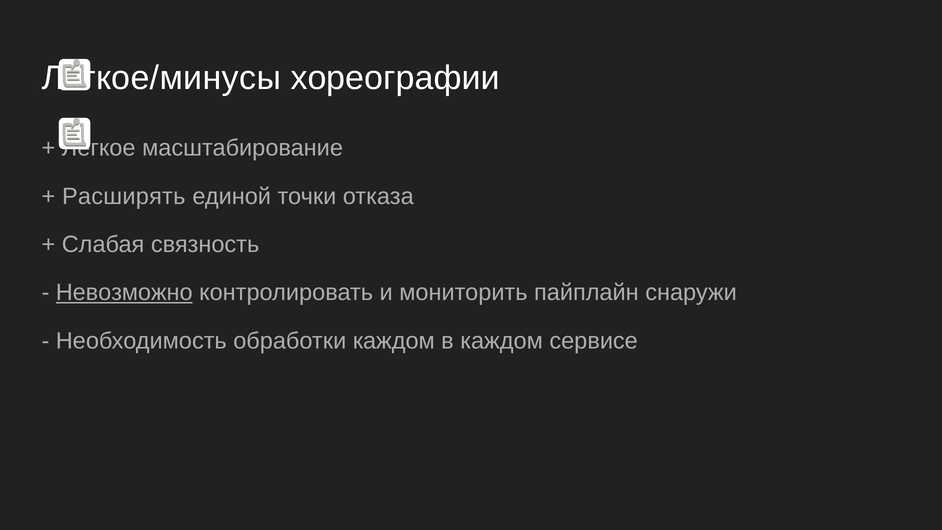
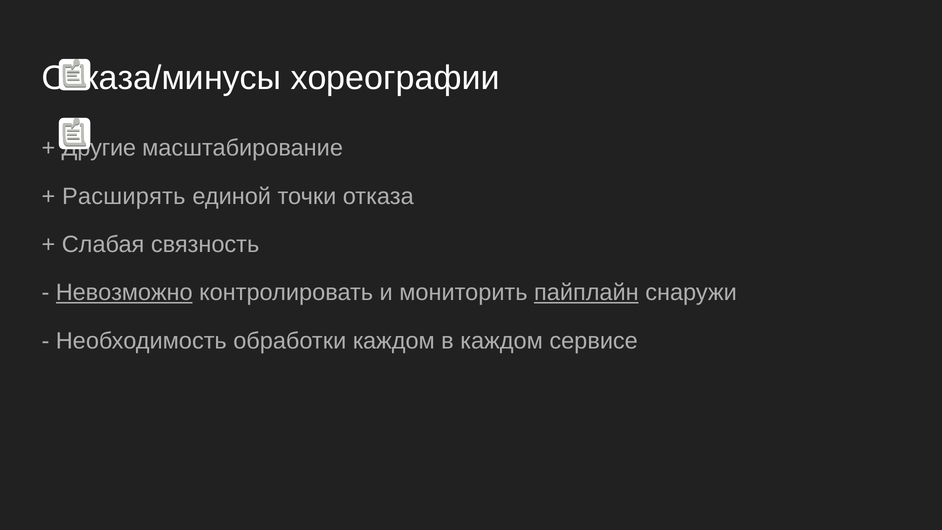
Легкое/минусы: Легкое/минусы -> Отказа/минусы (161, 78)
Легкое: Легкое -> Другие (99, 148)
пайплайн underline: none -> present (586, 293)
